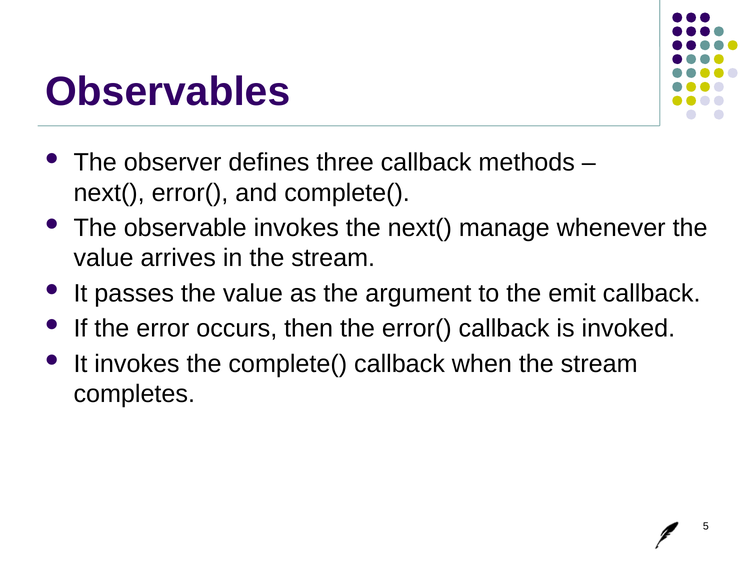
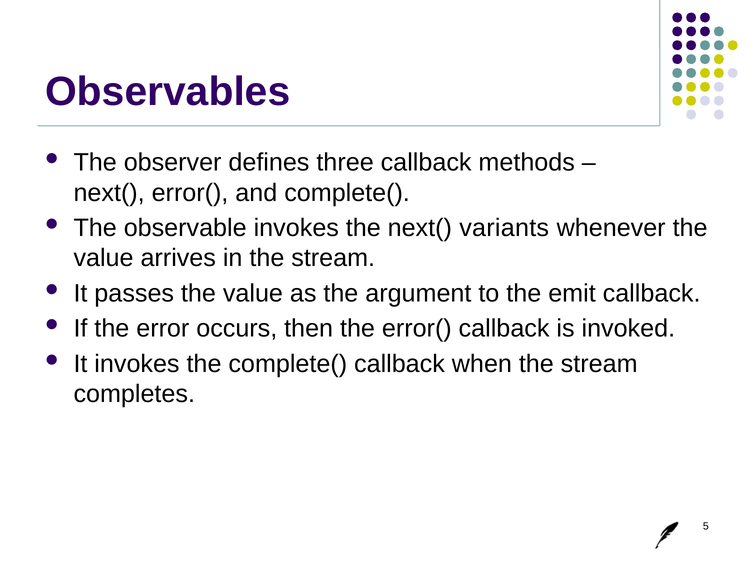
manage: manage -> variants (504, 228)
